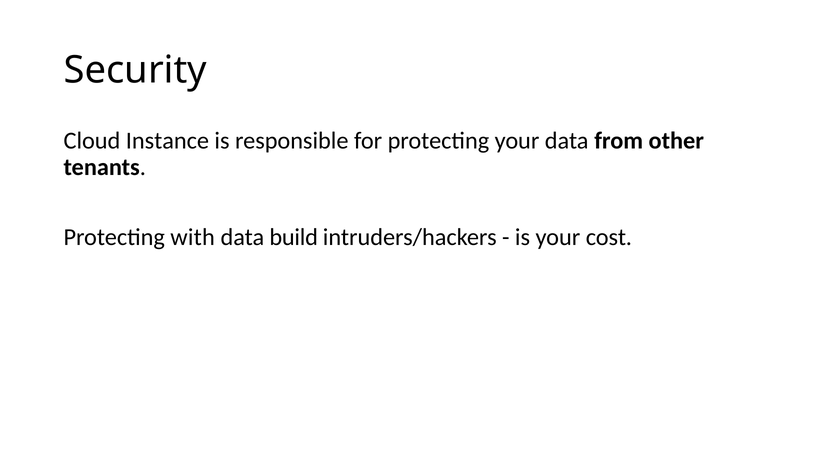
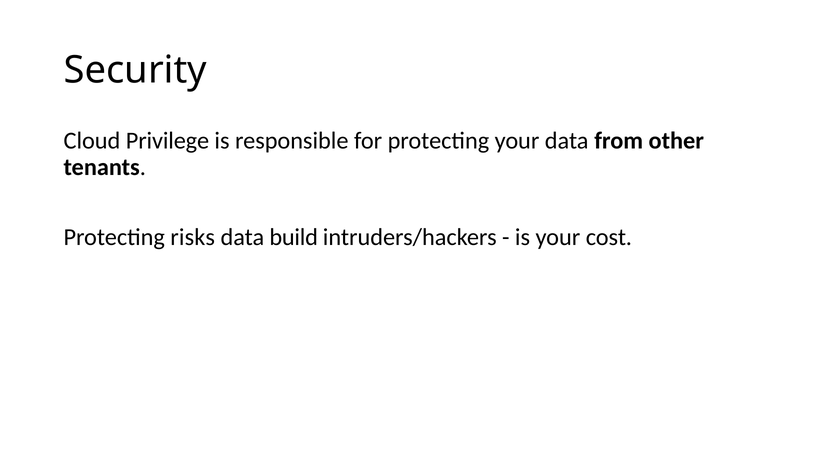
Instance: Instance -> Privilege (167, 141)
with: with -> risks (193, 237)
